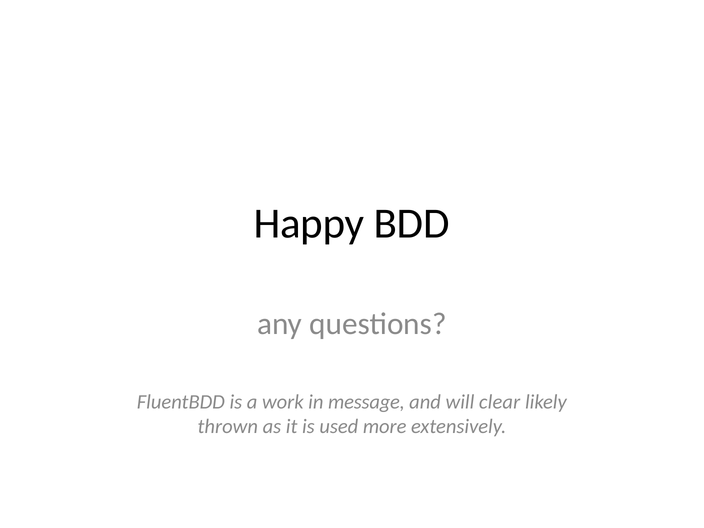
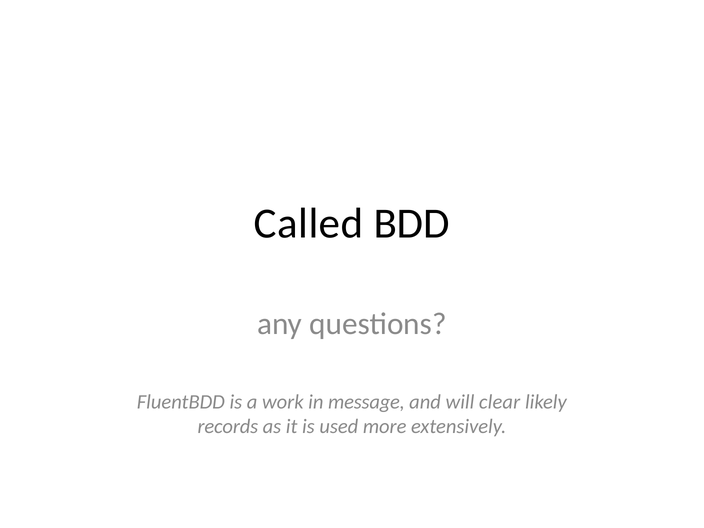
Happy: Happy -> Called (309, 224)
thrown: thrown -> records (228, 427)
